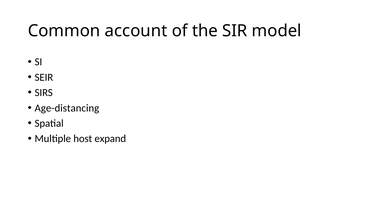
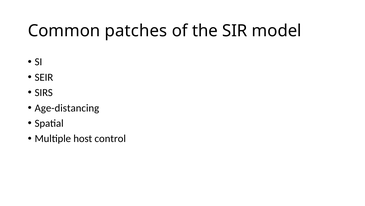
account: account -> patches (136, 31)
expand: expand -> control (110, 138)
